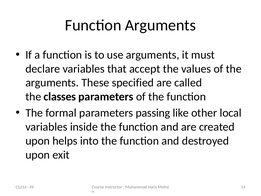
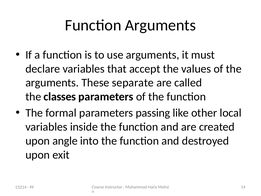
specified: specified -> separate (133, 83)
helps: helps -> angle (65, 141)
